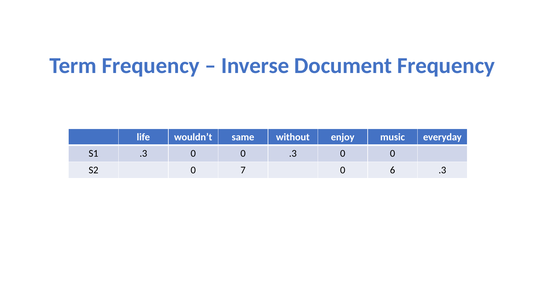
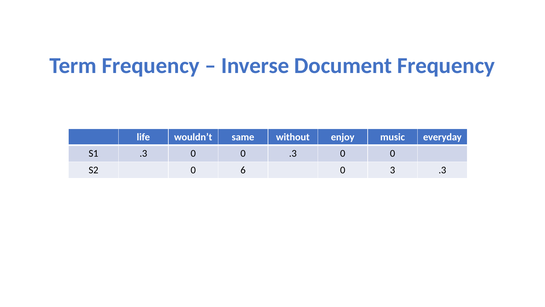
7: 7 -> 6 (243, 170)
6: 6 -> 3 (393, 170)
